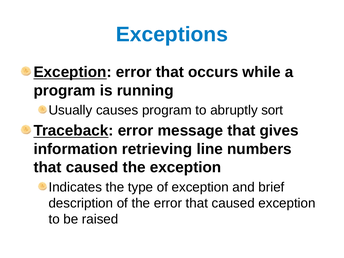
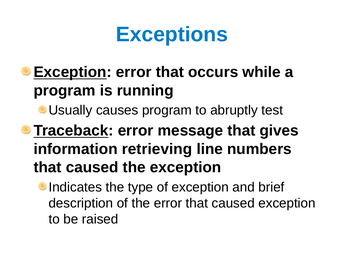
sort: sort -> test (272, 110)
